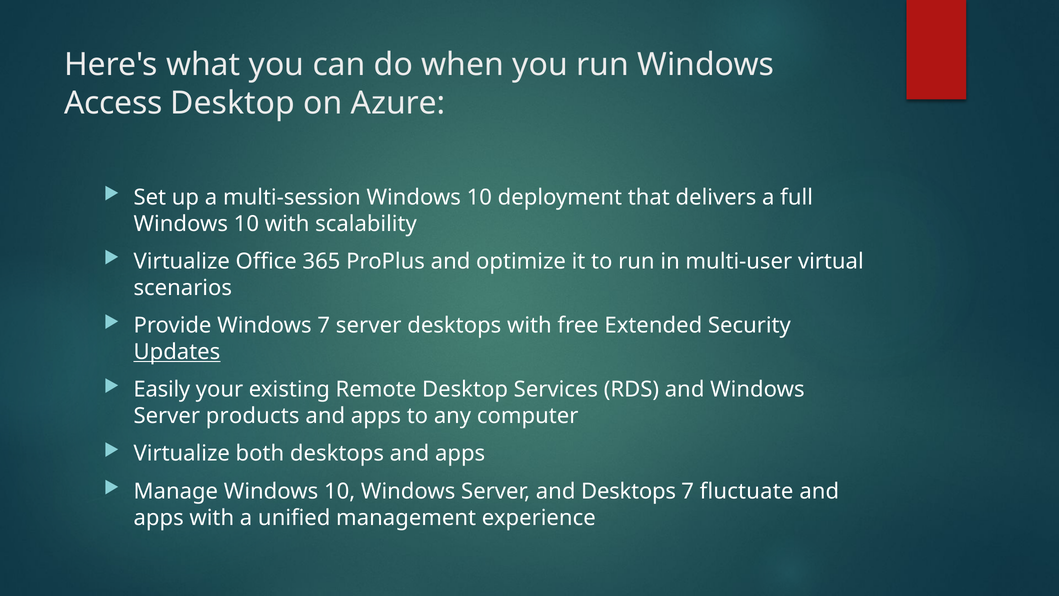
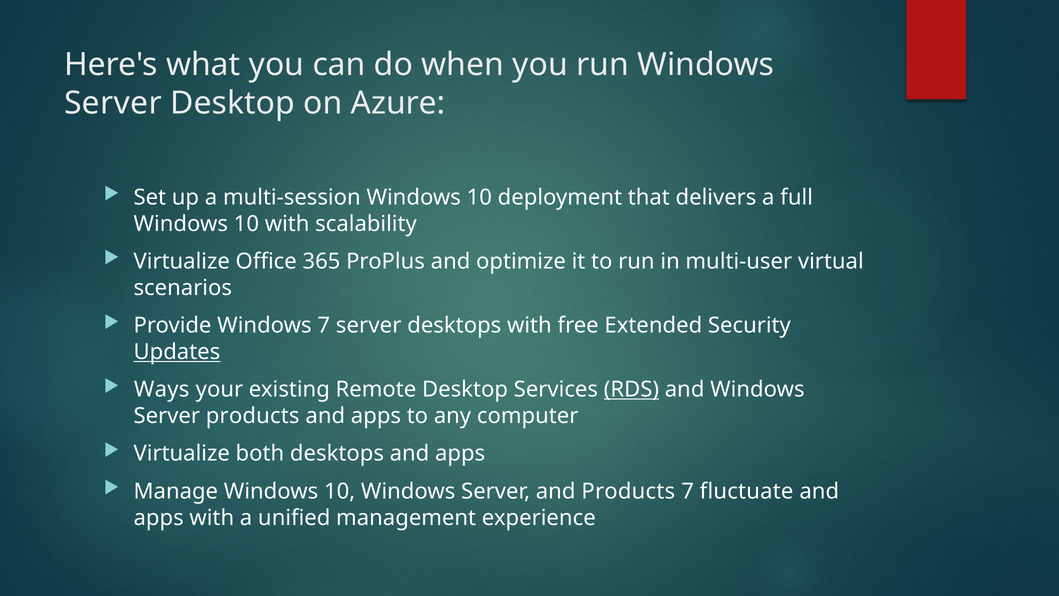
Access: Access -> Server (113, 103)
Easily: Easily -> Ways (162, 389)
RDS underline: none -> present (631, 389)
and Desktops: Desktops -> Products (628, 491)
